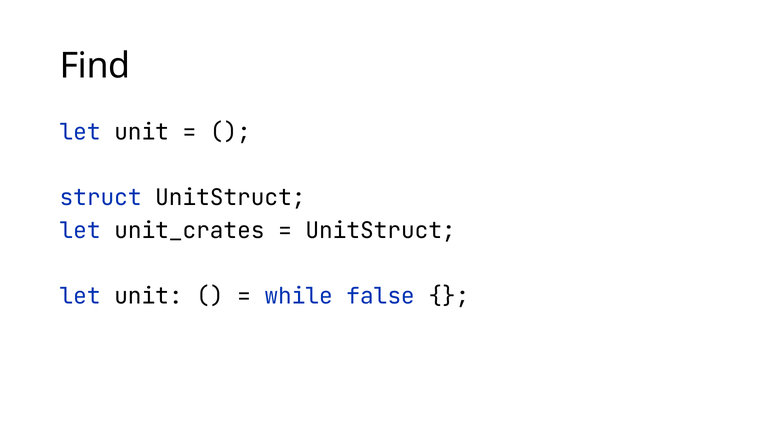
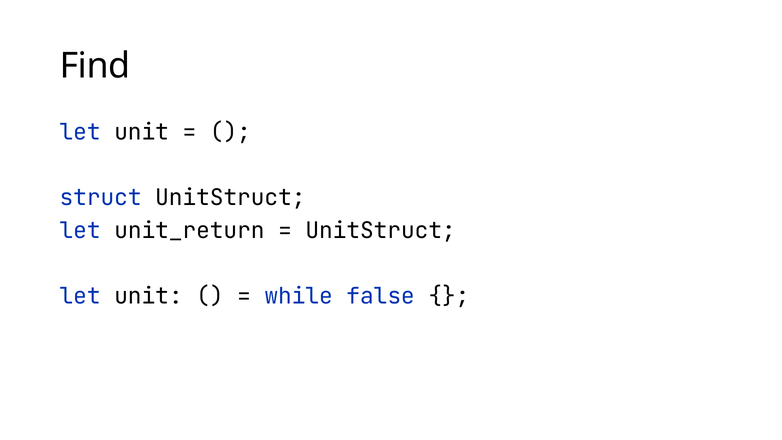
unit_crates: unit_crates -> unit_return (189, 231)
